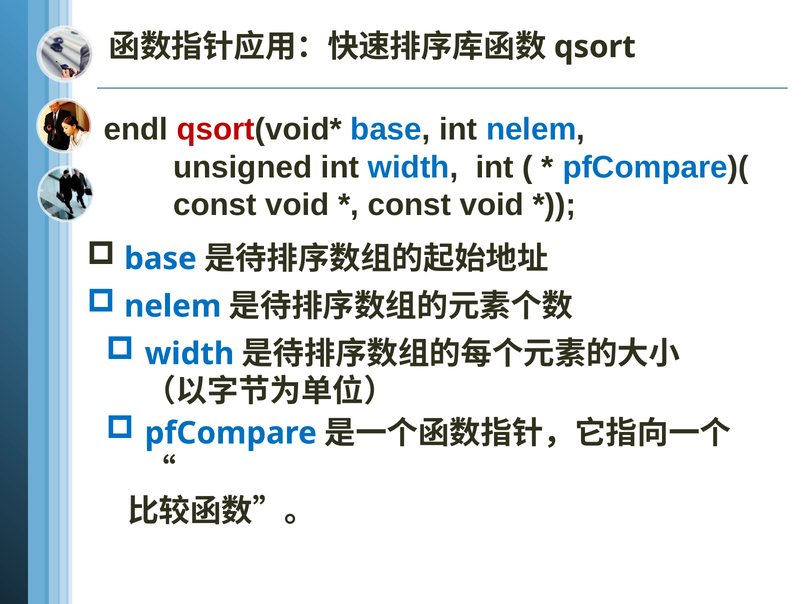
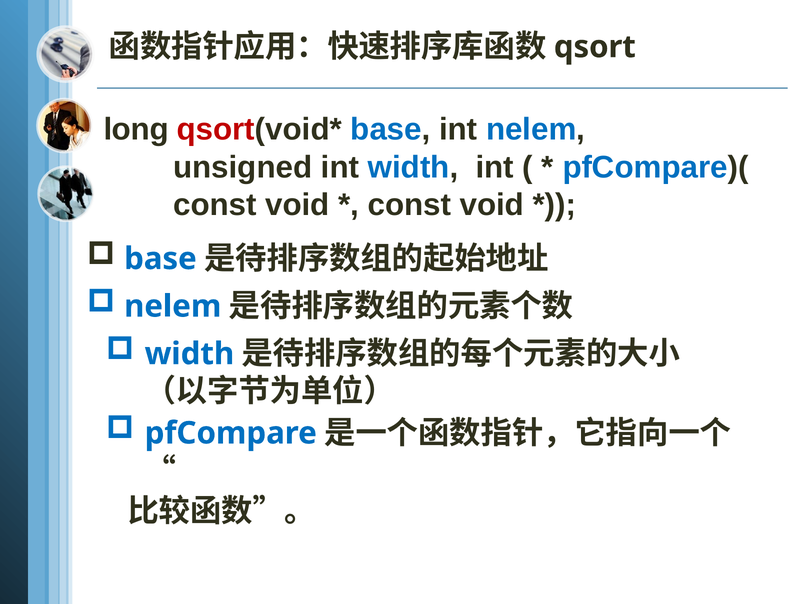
endl: endl -> long (136, 130)
